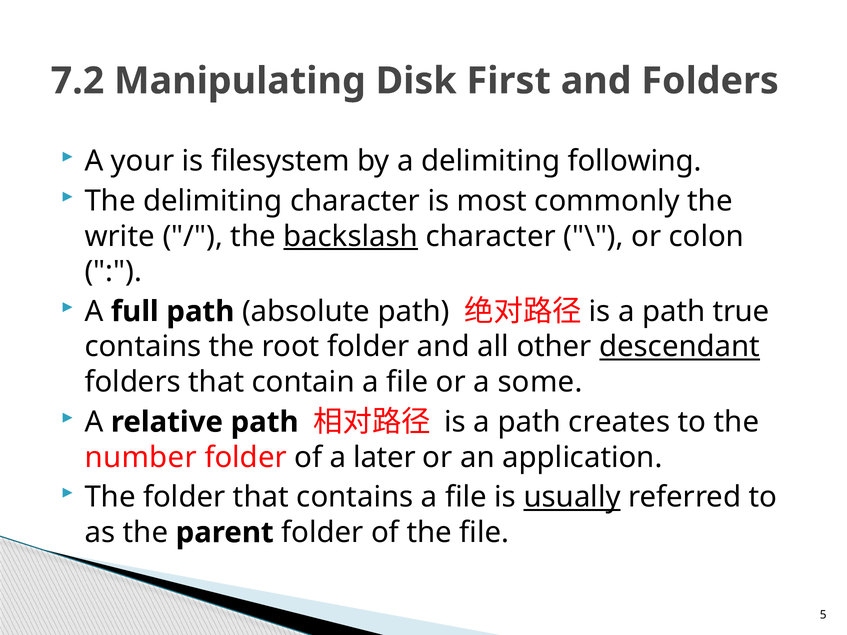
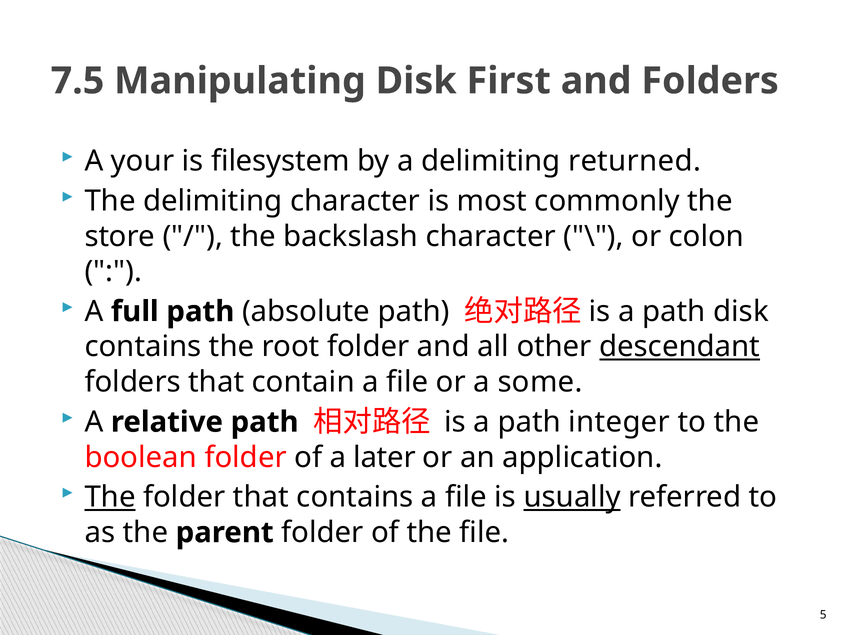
7.2: 7.2 -> 7.5 (77, 81)
following: following -> returned (635, 161)
write: write -> store (120, 236)
backslash underline: present -> none (351, 236)
path true: true -> disk (741, 312)
creates: creates -> integer (619, 422)
number: number -> boolean (141, 457)
The underline: none -> present (110, 497)
